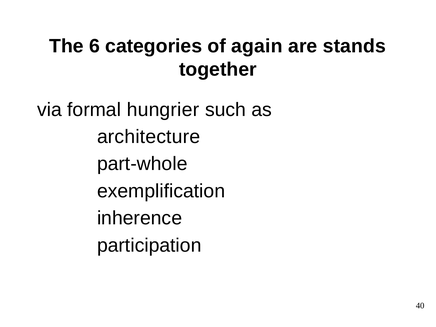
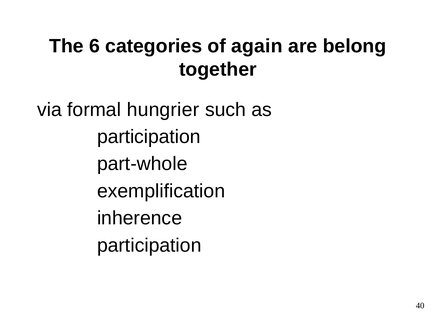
stands: stands -> belong (354, 46)
architecture: architecture -> participation (149, 137)
